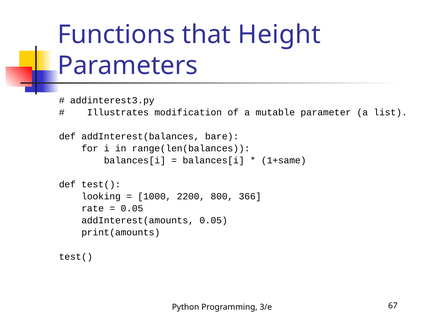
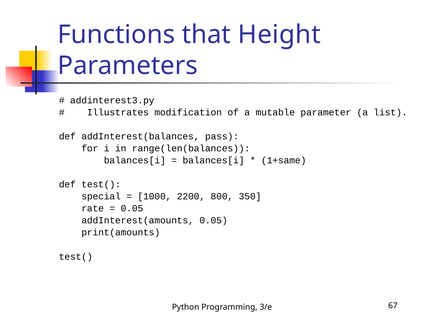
bare: bare -> pass (222, 137)
looking: looking -> special (101, 197)
366: 366 -> 350 (250, 197)
